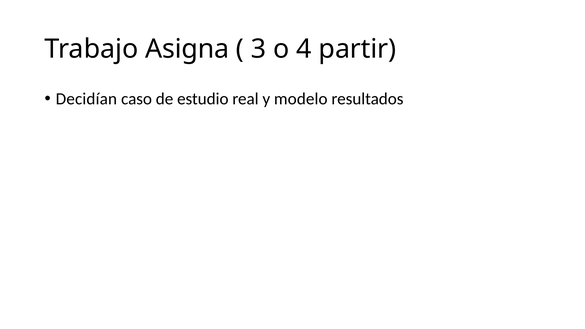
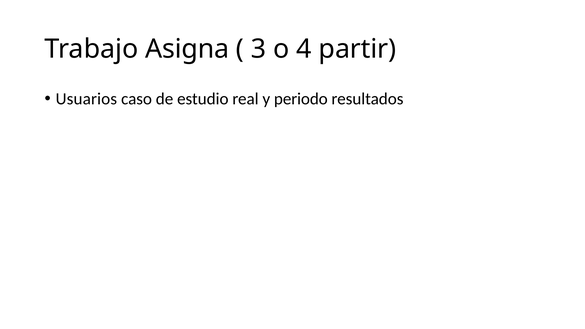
Decidían: Decidían -> Usuarios (86, 99)
modelo: modelo -> periodo (301, 99)
